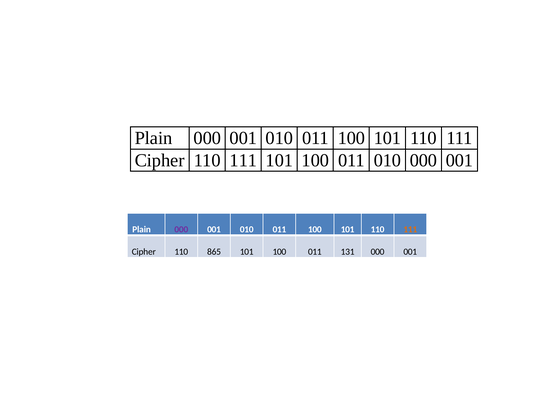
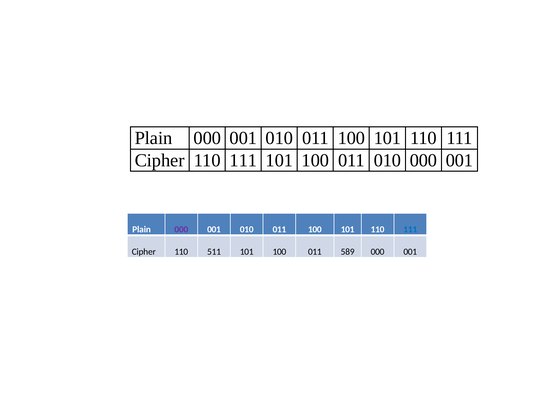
111 colour: orange -> blue (410, 230)
865: 865 -> 511 (214, 252)
131: 131 -> 589 (348, 252)
